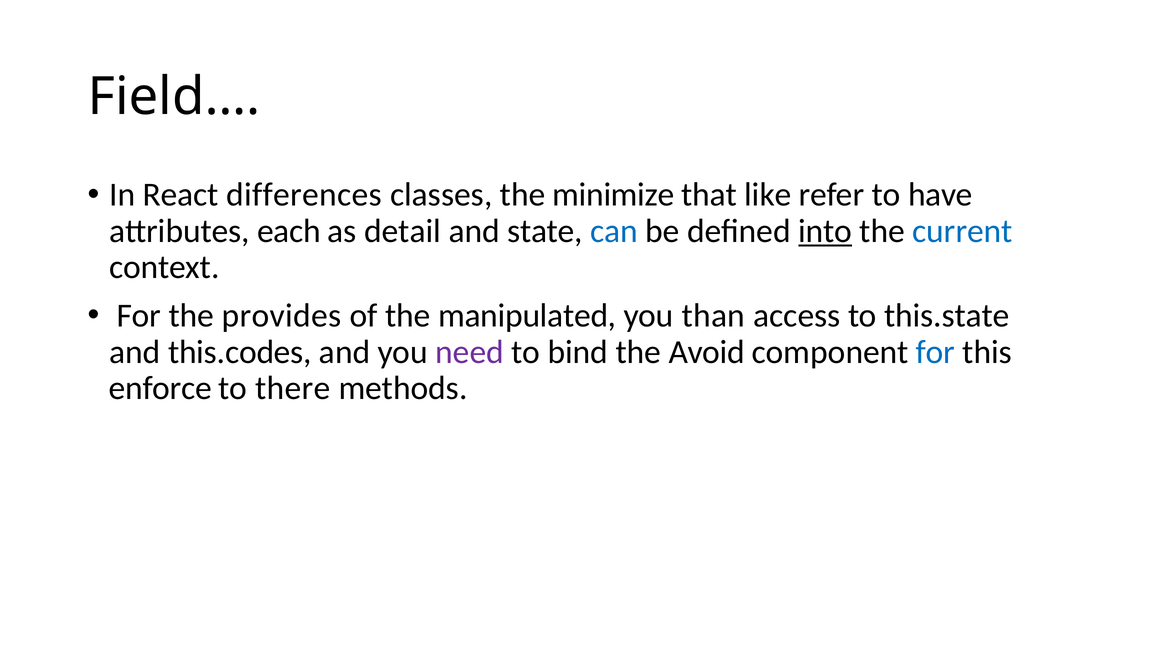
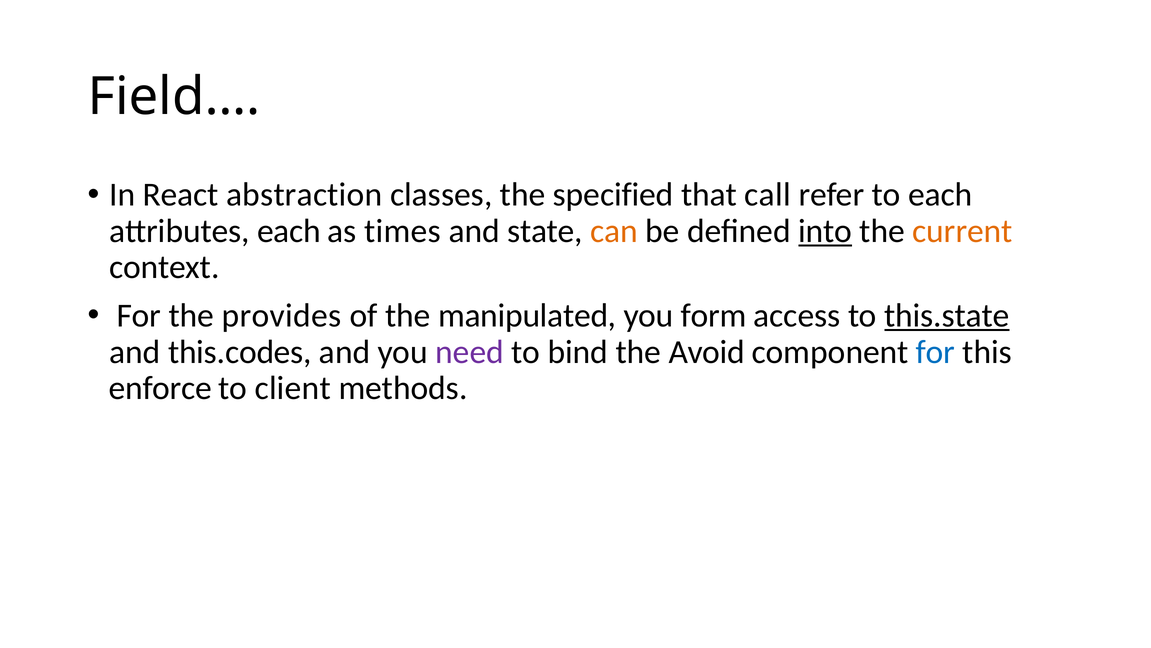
differences: differences -> abstraction (304, 195)
minimize: minimize -> specified (613, 195)
like: like -> call (768, 195)
to have: have -> each (940, 195)
detail: detail -> times (402, 231)
can colour: blue -> orange (614, 231)
current colour: blue -> orange (962, 231)
than: than -> form (714, 315)
this.state underline: none -> present (947, 315)
there: there -> client (293, 388)
